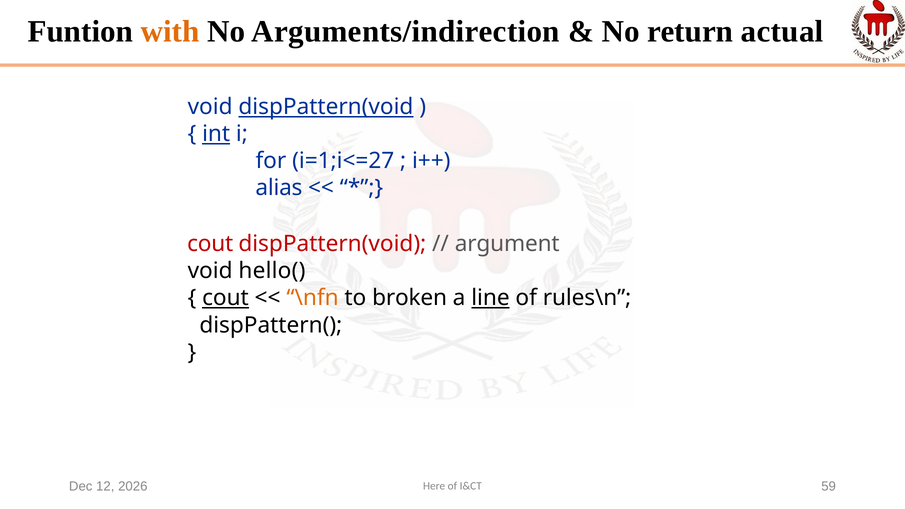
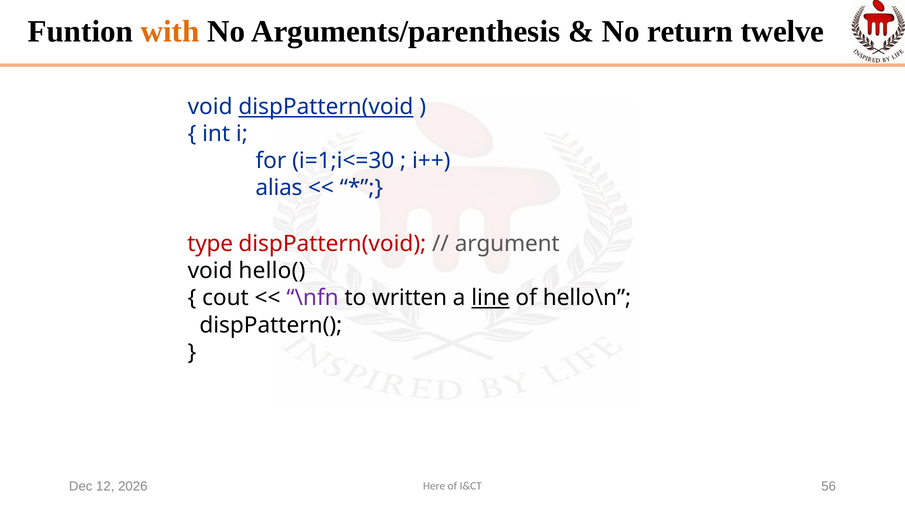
Arguments/indirection: Arguments/indirection -> Arguments/parenthesis (406, 32)
actual: actual -> twelve (782, 32)
int underline: present -> none (216, 134)
i=1;i<=27: i=1;i<=27 -> i=1;i<=30 (343, 161)
cout: cout -> type (210, 244)
cout underline: present -> none (225, 298)
\nfn colour: orange -> purple (313, 298)
broken: broken -> written (410, 298)
rules\n: rules\n -> hello\n (587, 298)
59: 59 -> 56 (829, 486)
